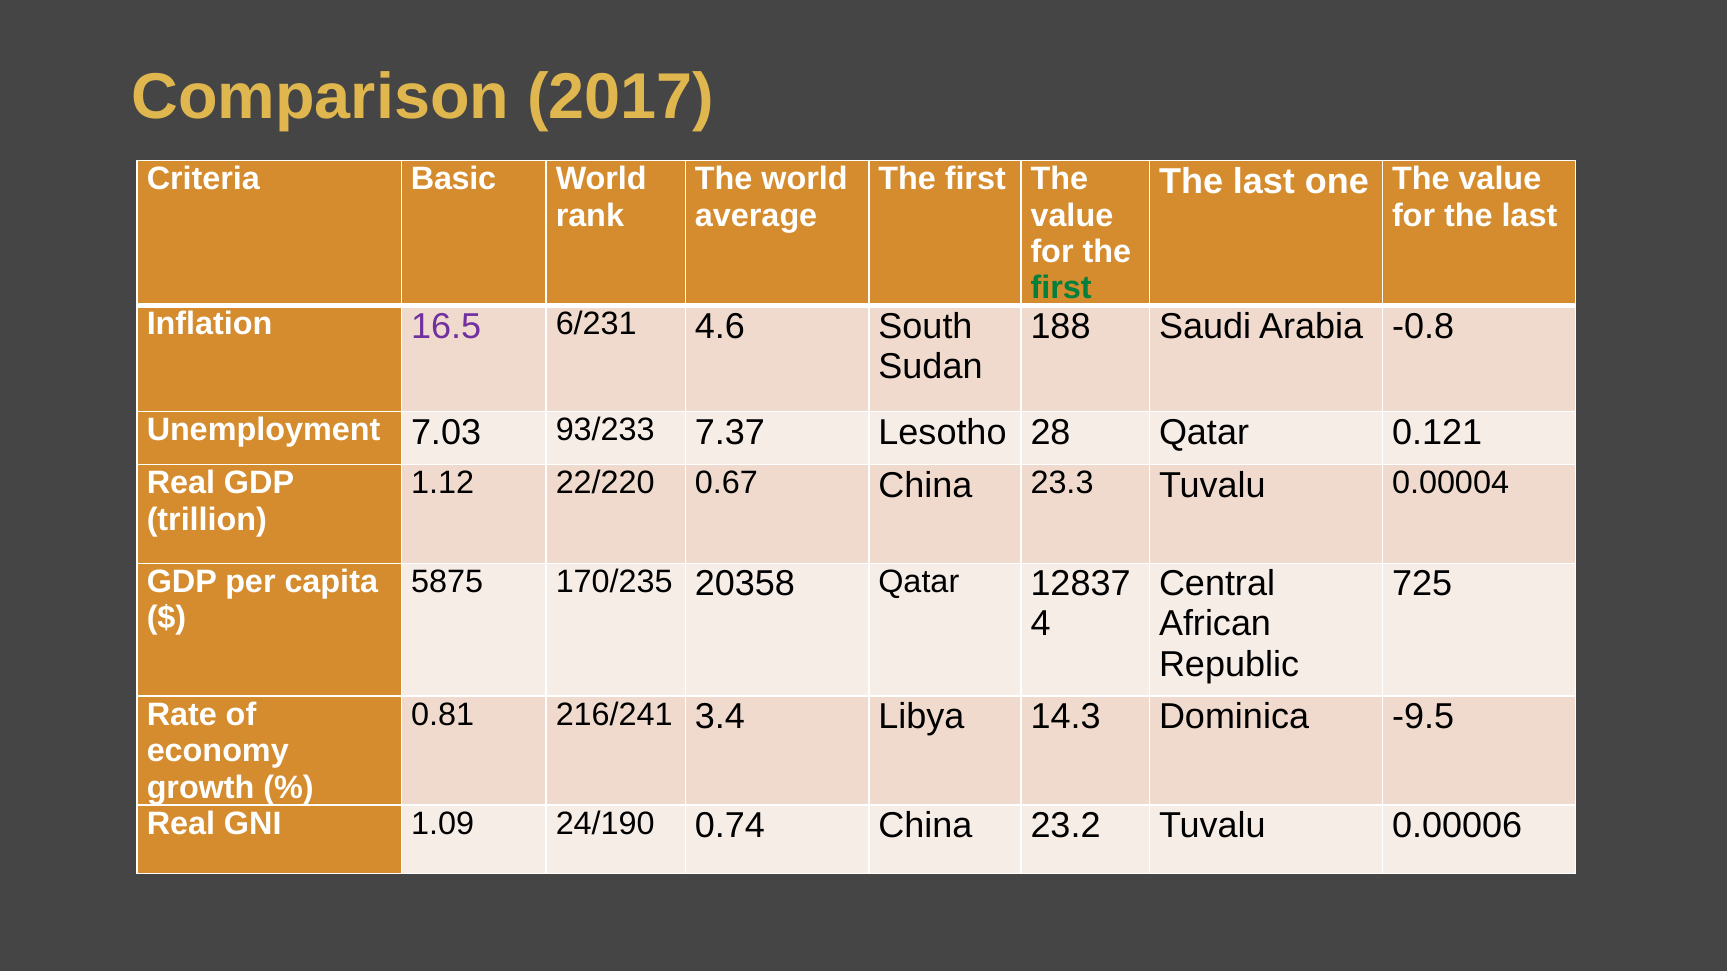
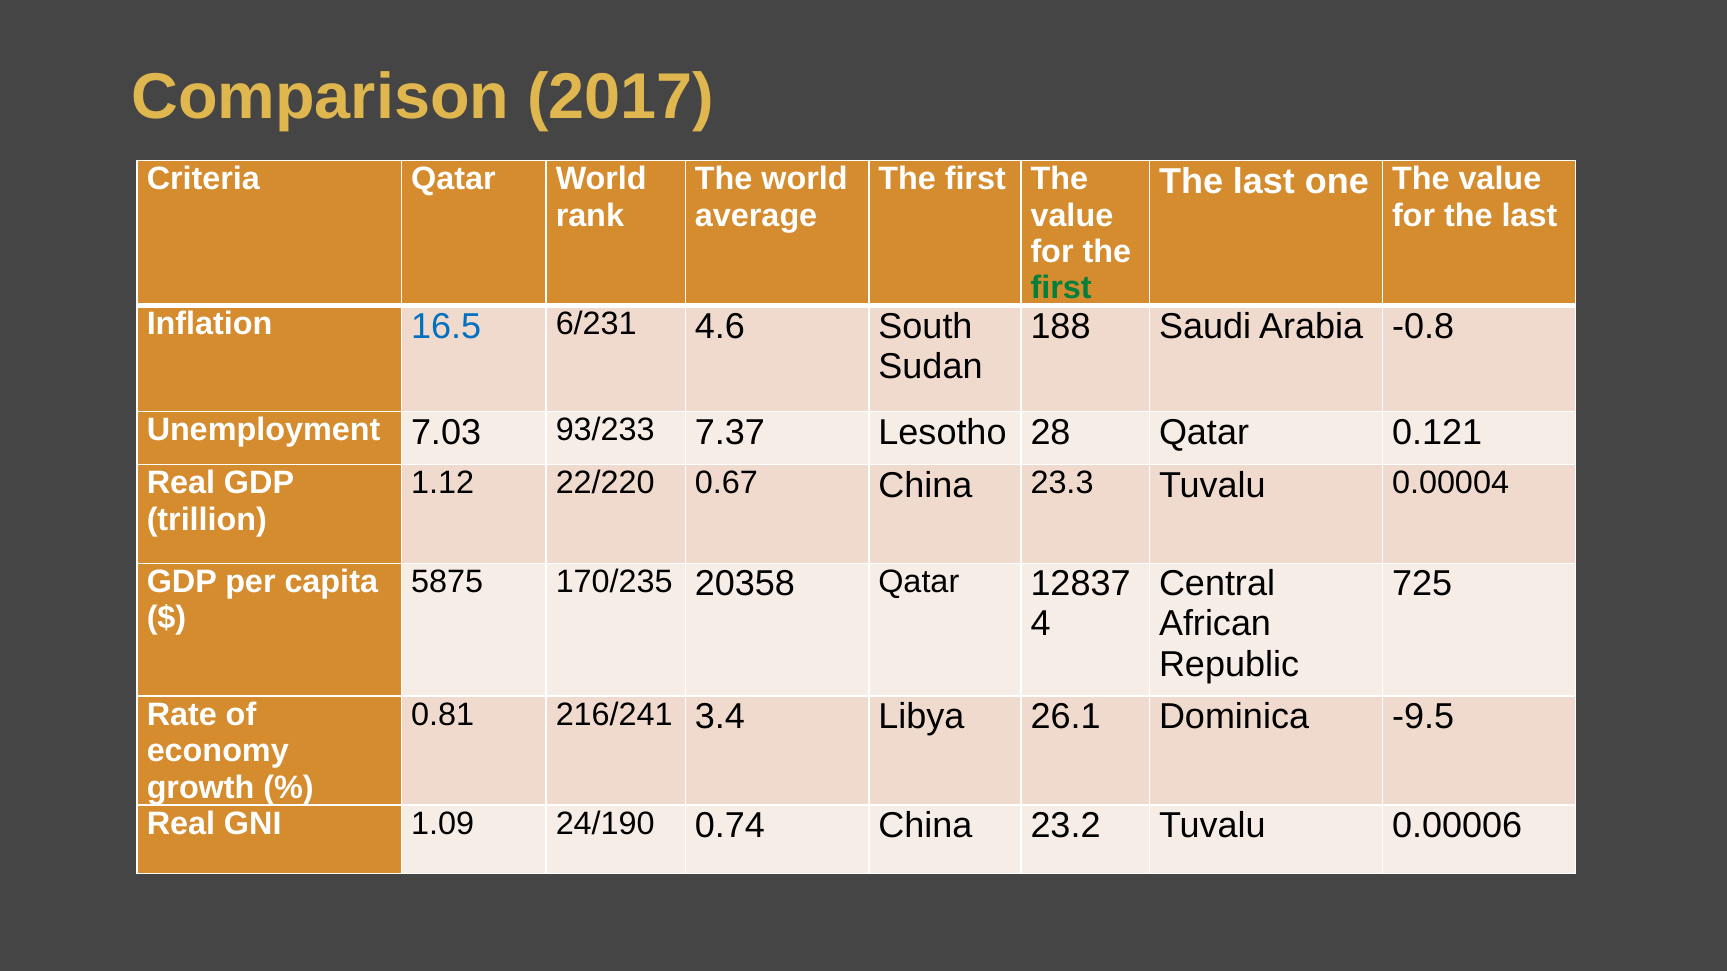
Criteria Basic: Basic -> Qatar (453, 179)
16.5 colour: purple -> blue (446, 326)
14.3: 14.3 -> 26.1 (1066, 717)
